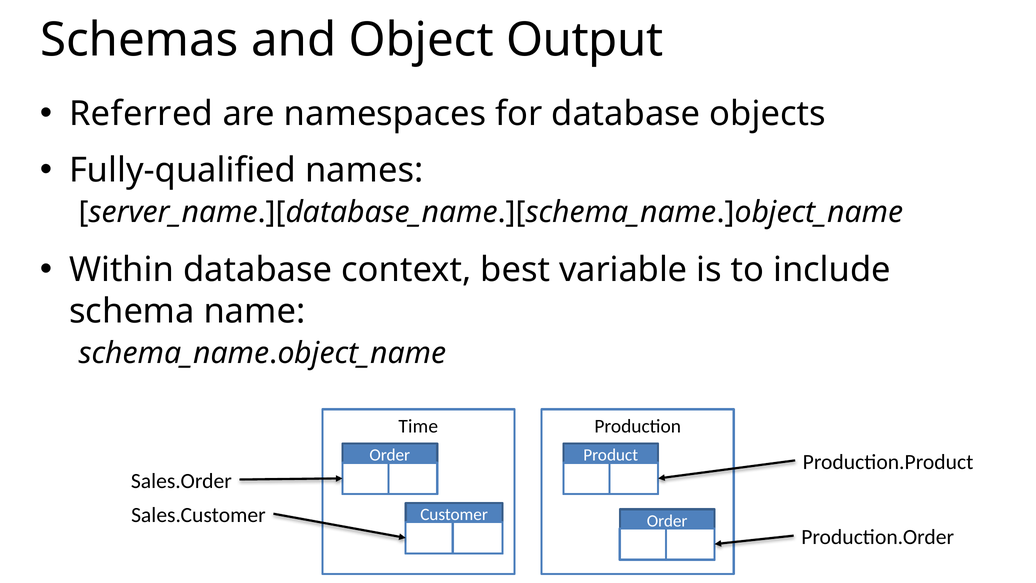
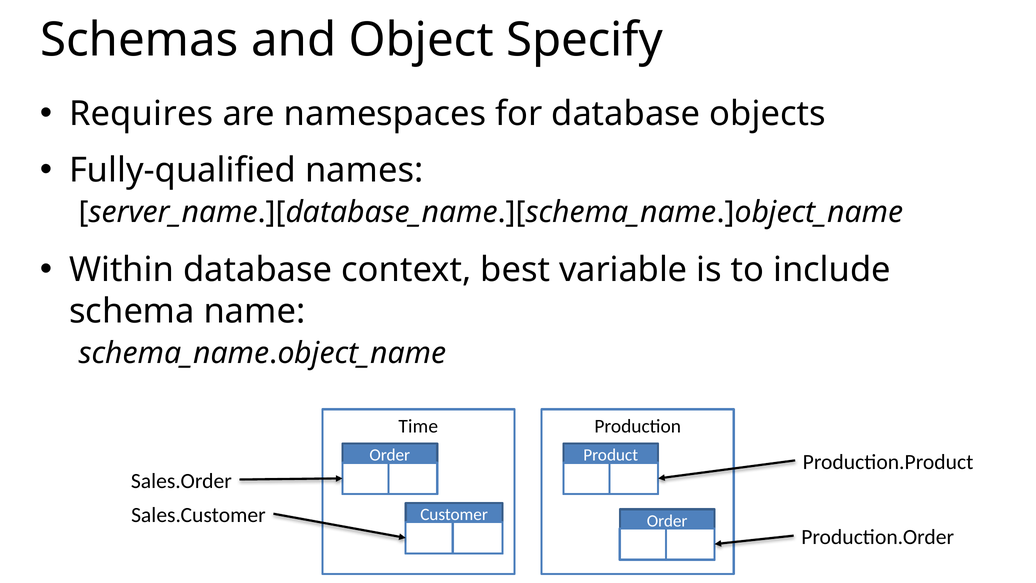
Output: Output -> Specify (584, 40)
Referred: Referred -> Requires (141, 114)
